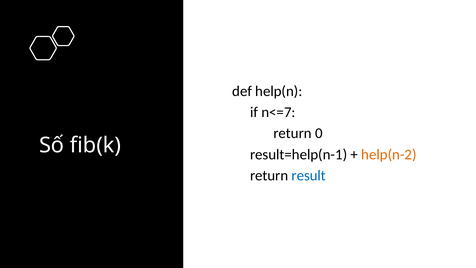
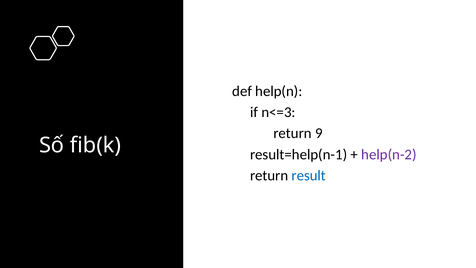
n<=7: n<=7 -> n<=3 (279, 112)
0: 0 -> 9 (319, 133)
help(n-2 colour: orange -> purple (389, 154)
